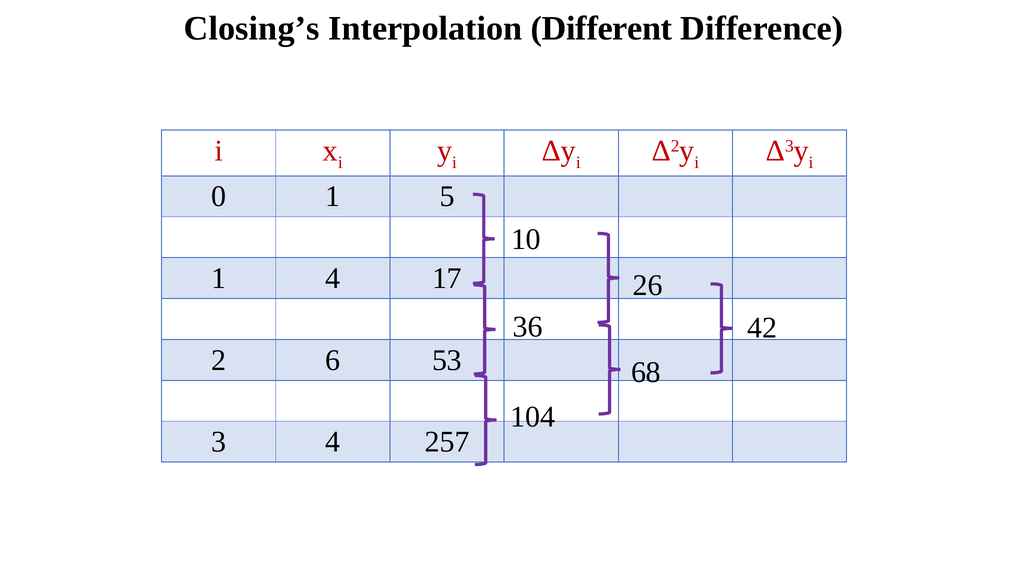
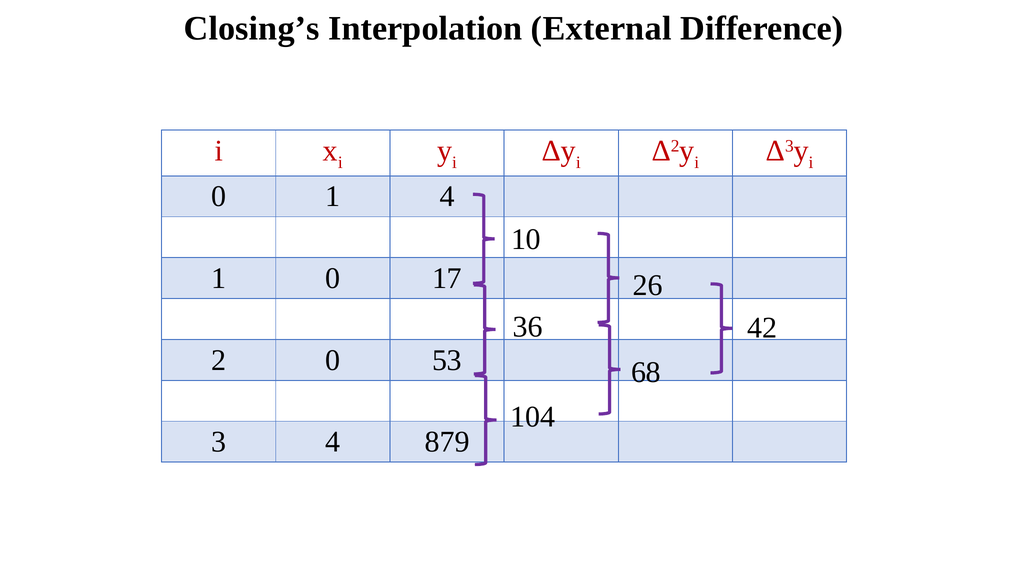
Different: Different -> External (601, 28)
1 5: 5 -> 4 (447, 197)
1 4: 4 -> 0 (333, 278)
2 6: 6 -> 0 (333, 360)
257: 257 -> 879 (447, 442)
